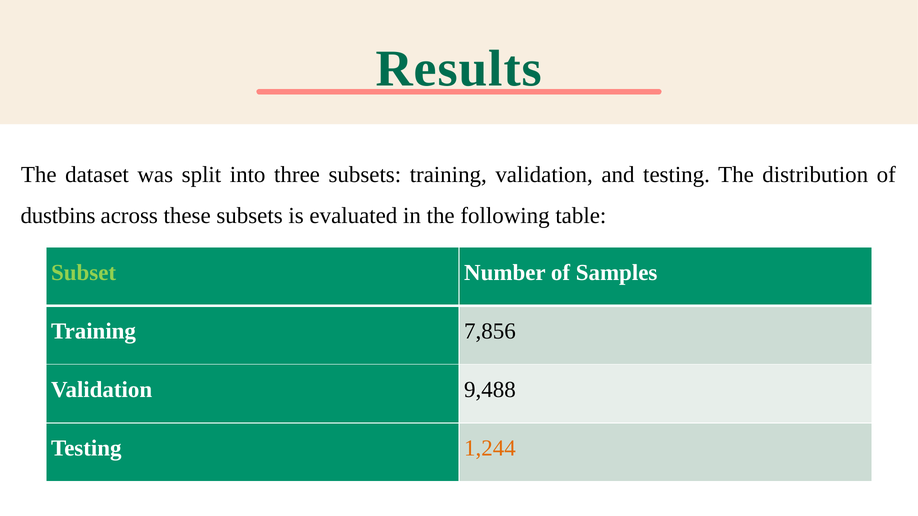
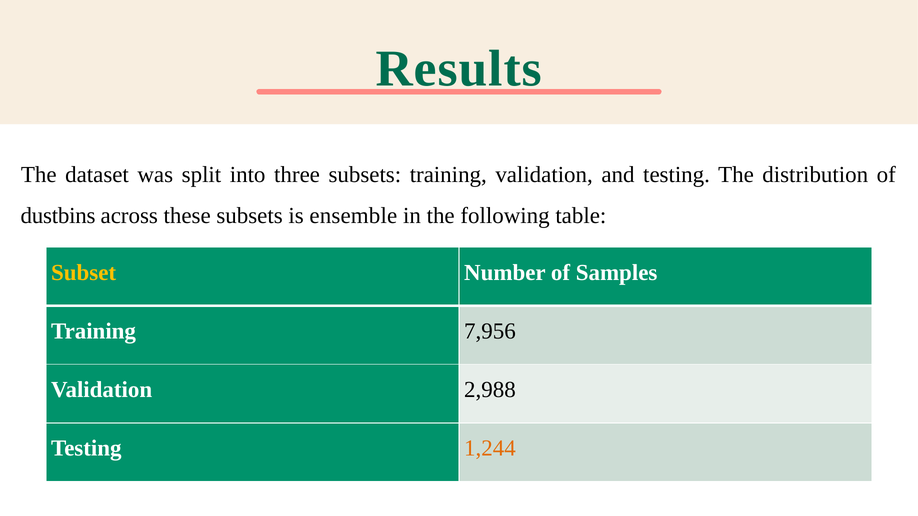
evaluated: evaluated -> ensemble (353, 216)
Subset colour: light green -> yellow (84, 273)
7,856: 7,856 -> 7,956 (490, 331)
9,488: 9,488 -> 2,988 (490, 390)
